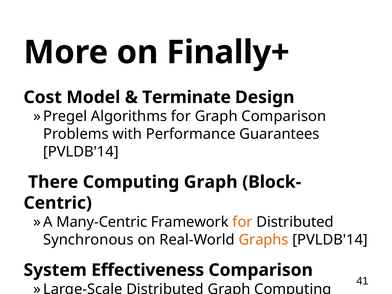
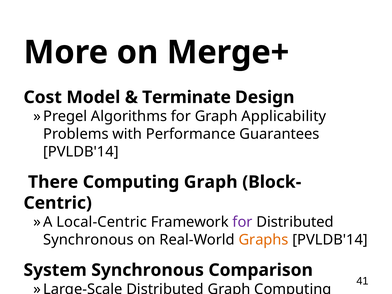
Finally+: Finally+ -> Merge+ (228, 52)
Graph Comparison: Comparison -> Applicability (284, 116)
Many-Centric: Many-Centric -> Local-Centric (102, 222)
for colour: orange -> purple (242, 222)
System Effectiveness: Effectiveness -> Synchronous (148, 270)
